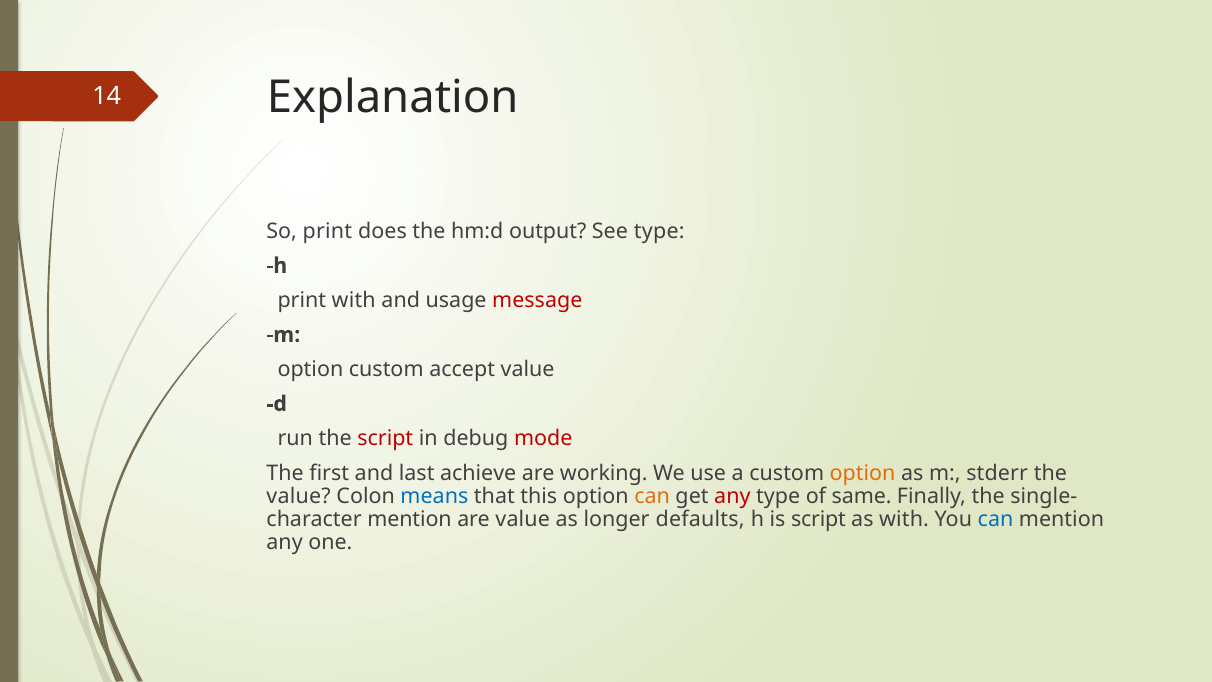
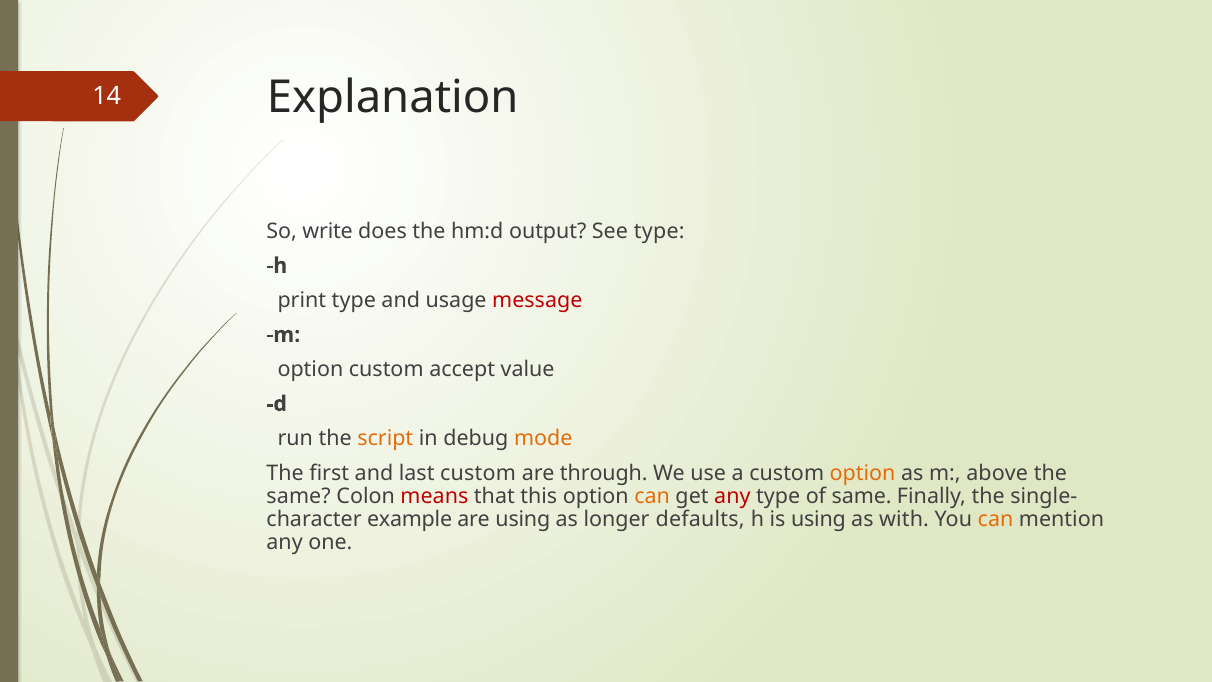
So print: print -> write (328, 231)
print with: with -> type (354, 300)
script colour: red -> orange (385, 438)
mode colour: red -> orange (543, 438)
last achieve: achieve -> custom (478, 473)
working: working -> through (604, 473)
stderr: stderr -> above (997, 473)
value: value -> same (299, 496)
means colour: blue -> red (434, 496)
mention: mention -> example (410, 519)
are value: value -> using (523, 519)
is script: script -> using (818, 519)
can colour: blue -> orange (996, 519)
